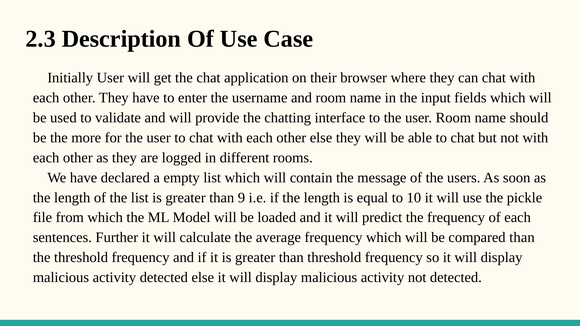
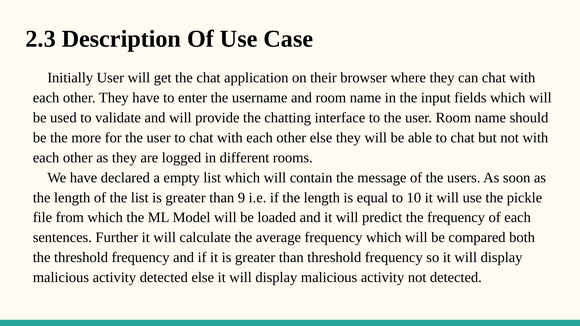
compared than: than -> both (522, 238)
